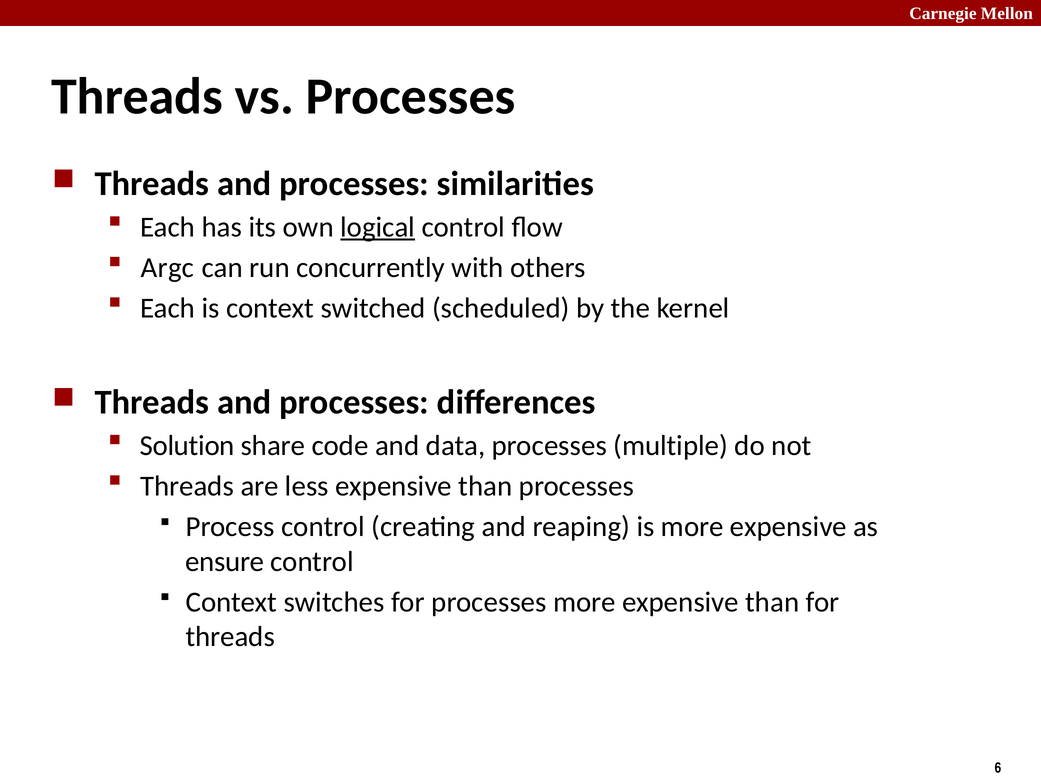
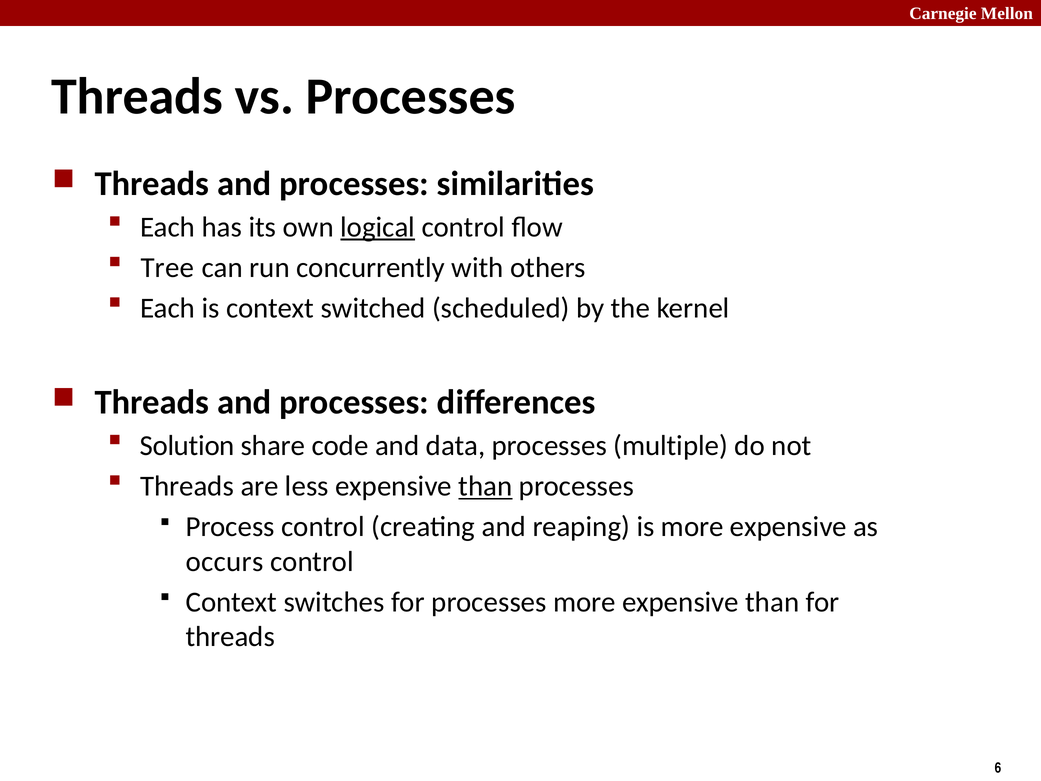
Argc: Argc -> Tree (167, 268)
than underline: none -> present (485, 486)
ensure: ensure -> occurs (225, 561)
